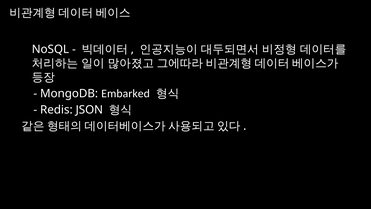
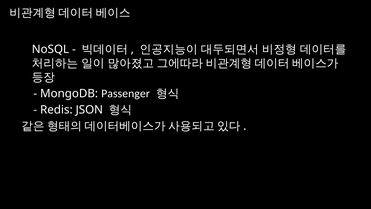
Embarked: Embarked -> Passenger (126, 93)
